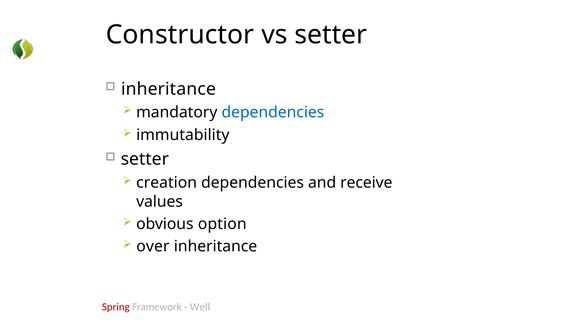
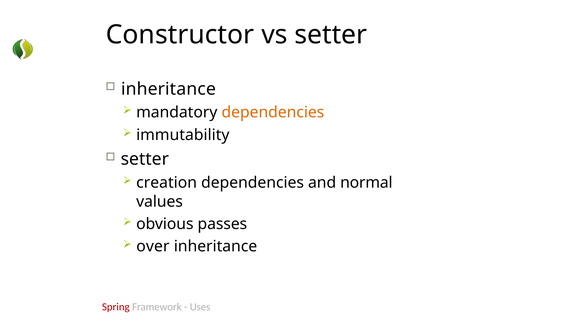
dependencies colour: blue -> orange (273, 112)
receive: receive -> normal (366, 182)
option: option -> passes (222, 224)
Well: Well -> Uses (200, 307)
